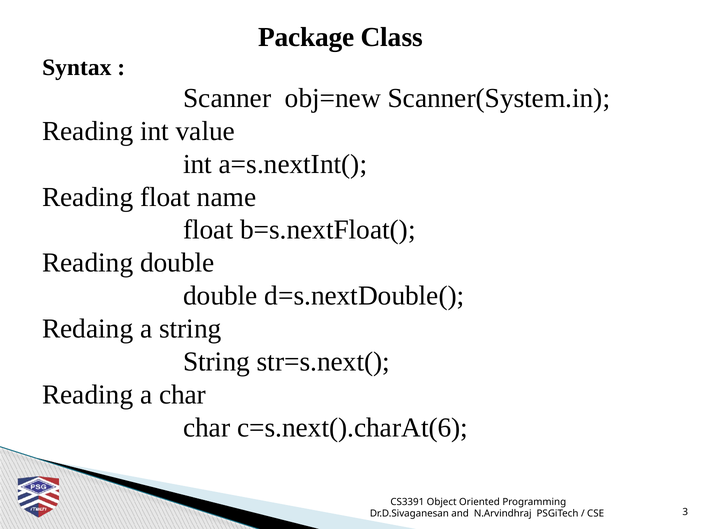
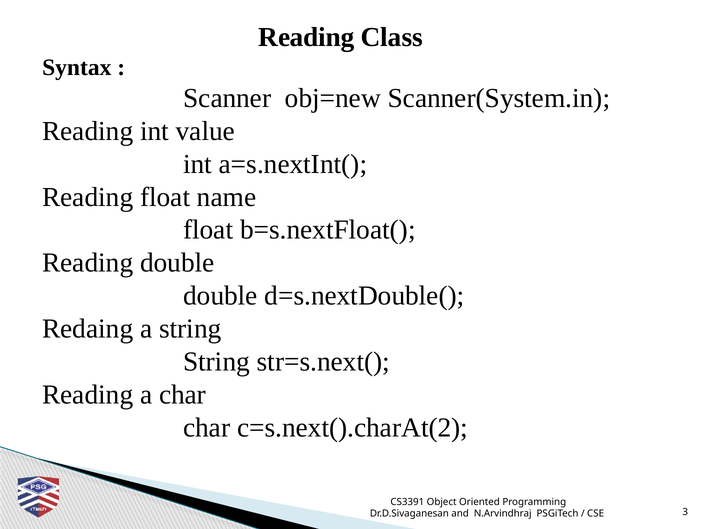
Package: Package -> Reading (306, 37)
c=s.next().charAt(6: c=s.next().charAt(6 -> c=s.next().charAt(2 (353, 427)
